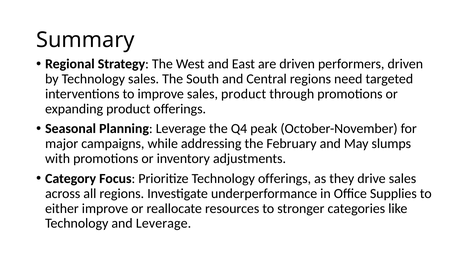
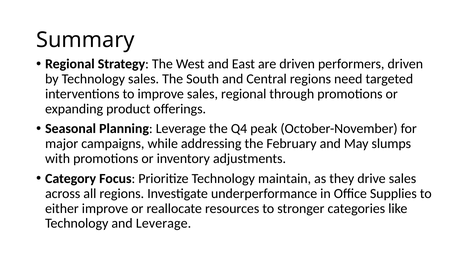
sales product: product -> regional (244, 94)
Technology offerings: offerings -> maintain (285, 179)
